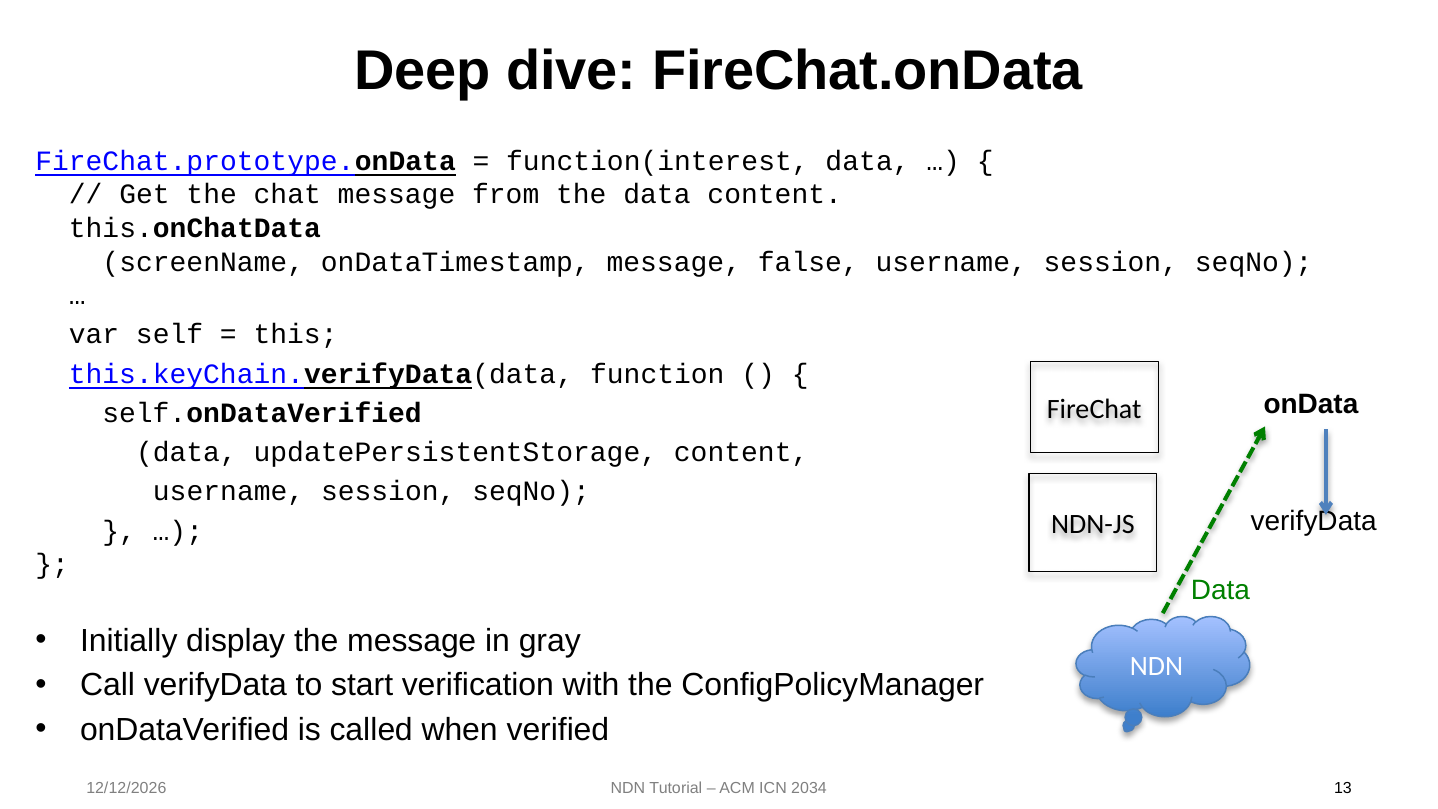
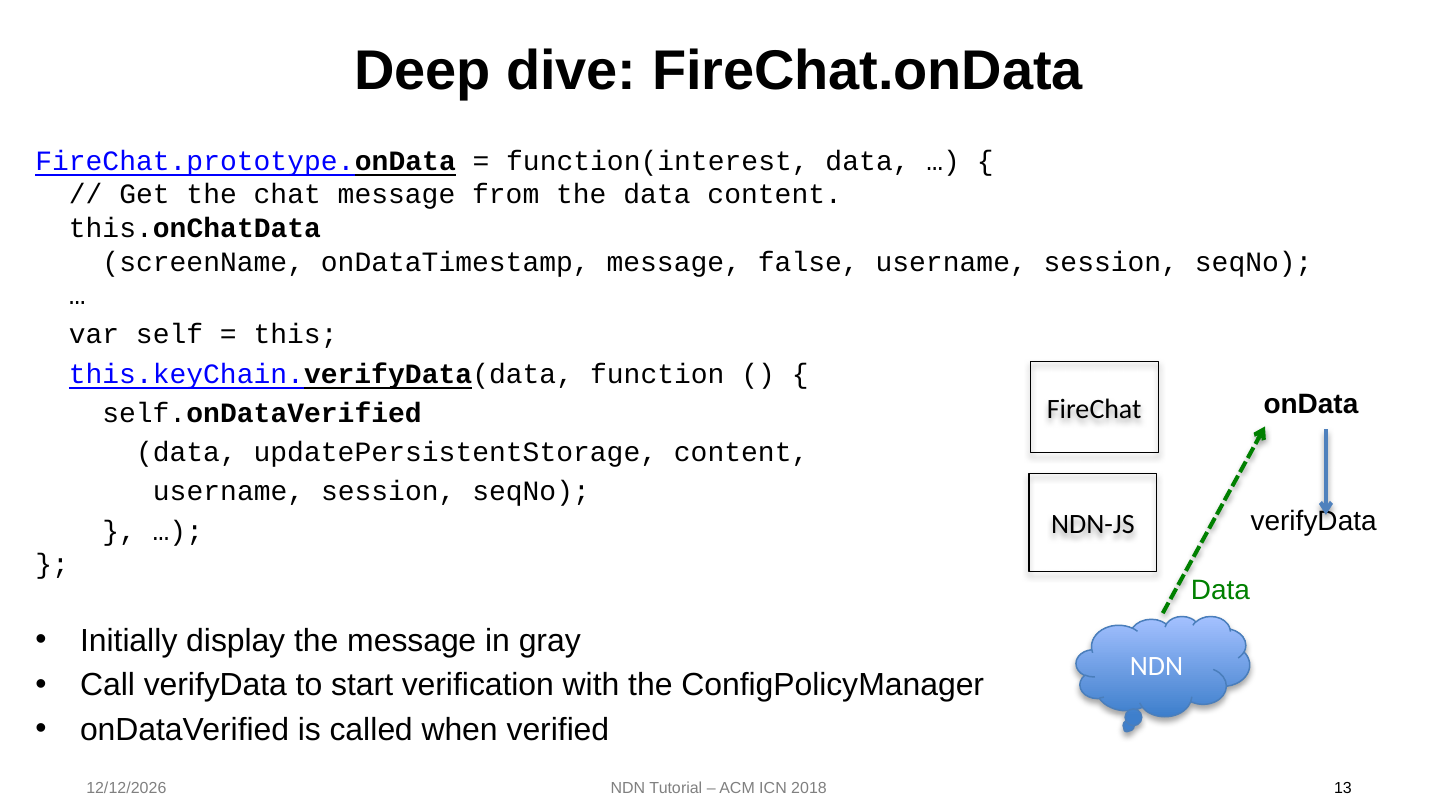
2034: 2034 -> 2018 (809, 788)
